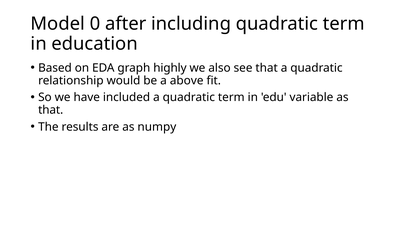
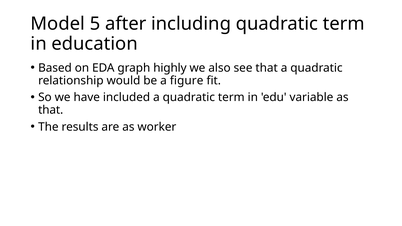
0: 0 -> 5 (95, 24)
above: above -> figure (187, 81)
numpy: numpy -> worker (157, 127)
